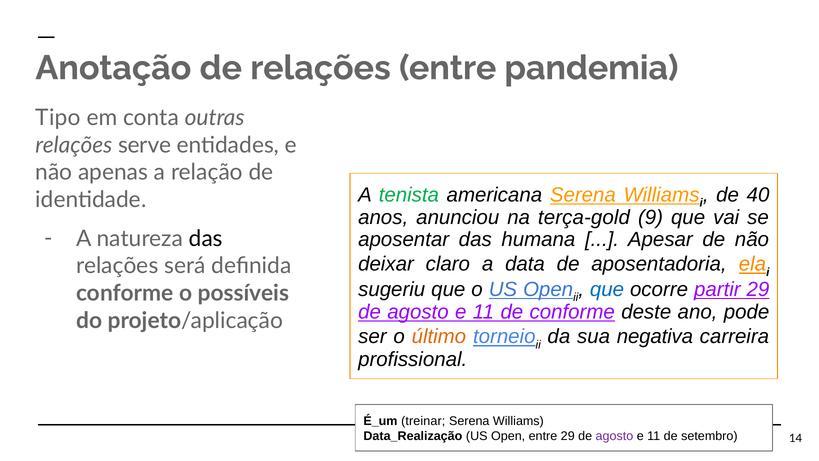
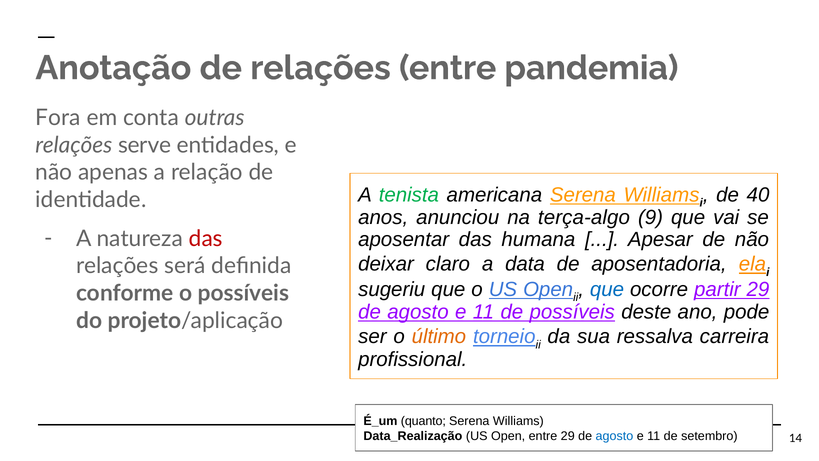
Tipo: Tipo -> Fora (58, 118)
terça-gold: terça-gold -> terça-algo (584, 217)
das colour: black -> red (206, 238)
de conforme: conforme -> possíveis (572, 312)
negativa: negativa -> ressalva (655, 336)
treinar: treinar -> quanto (423, 421)
agosto colour: purple -> blue (614, 436)
